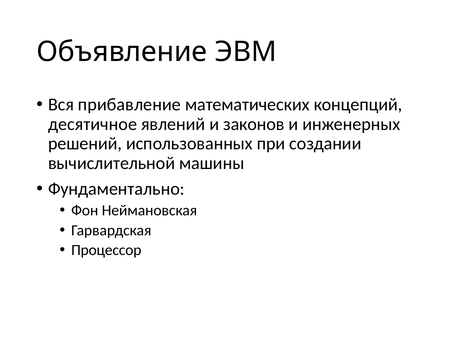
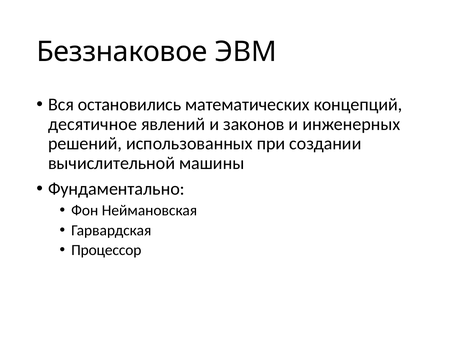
Объявление: Объявление -> Беззнаковое (122, 52)
прибавление: прибавление -> остановились (130, 104)
